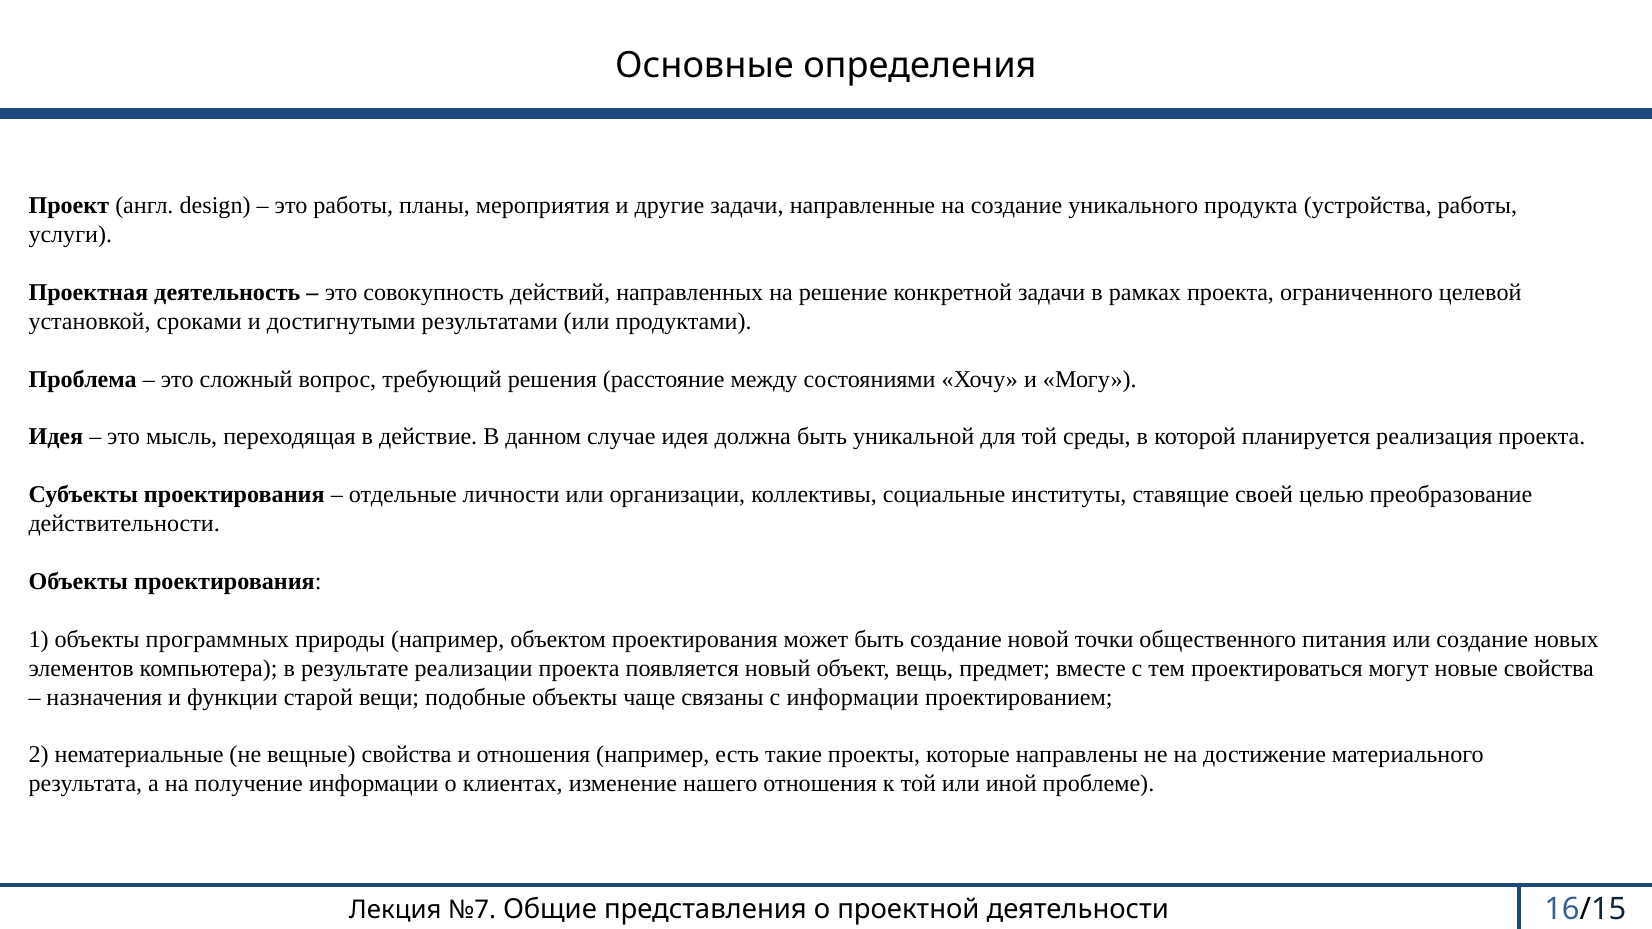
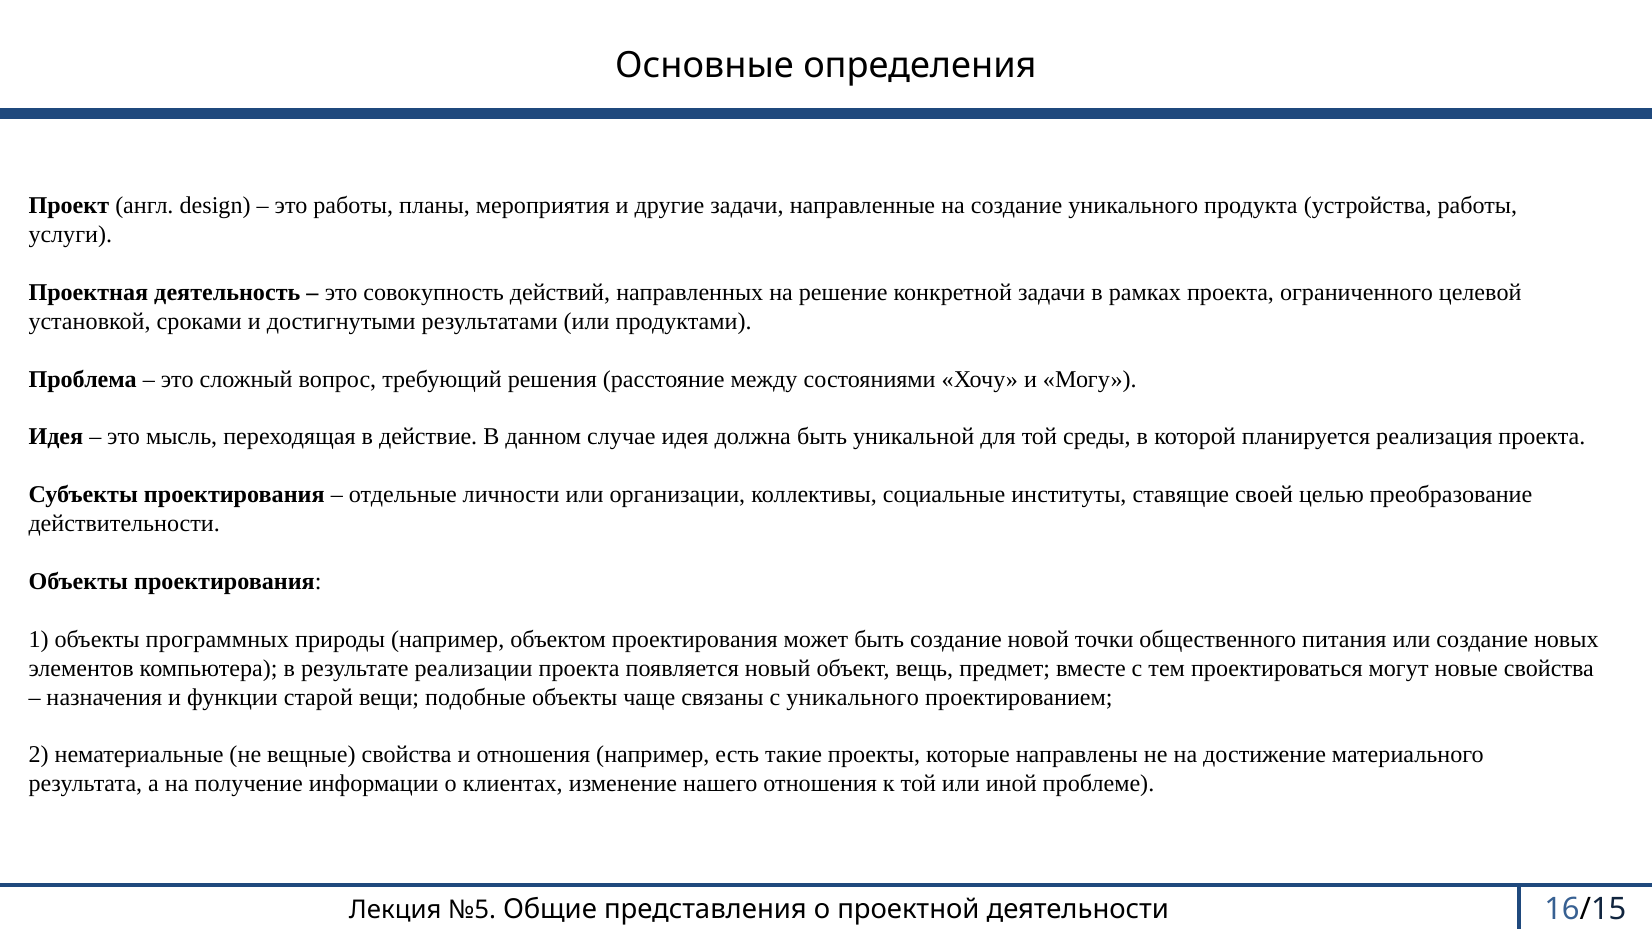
с информации: информации -> уникального (853, 697)
№7: №7 -> №5 (472, 911)
